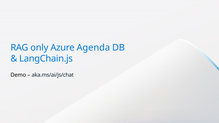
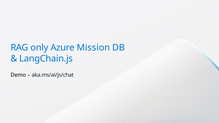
Agenda: Agenda -> Mission (93, 48)
